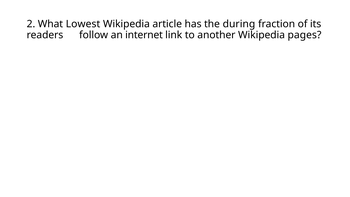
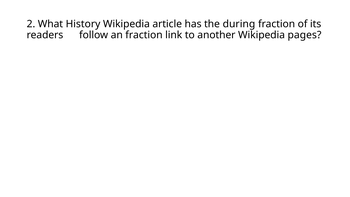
Lowest: Lowest -> History (83, 24)
an internet: internet -> fraction (144, 35)
